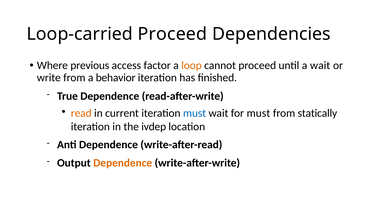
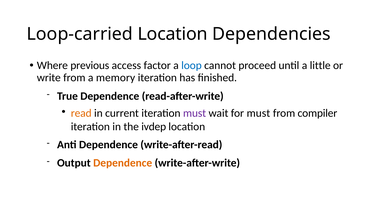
Loop-carried Proceed: Proceed -> Location (173, 34)
loop colour: orange -> blue (191, 66)
a wait: wait -> little (320, 66)
behavior: behavior -> memory (116, 78)
must colour: blue -> purple (195, 113)
statically: statically -> compiler (317, 113)
